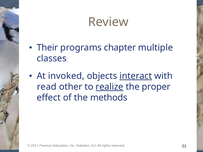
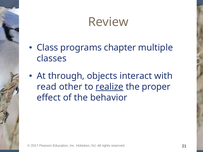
Their: Their -> Class (47, 48)
invoked: invoked -> through (66, 76)
interact underline: present -> none (136, 76)
methods: methods -> behavior (109, 98)
